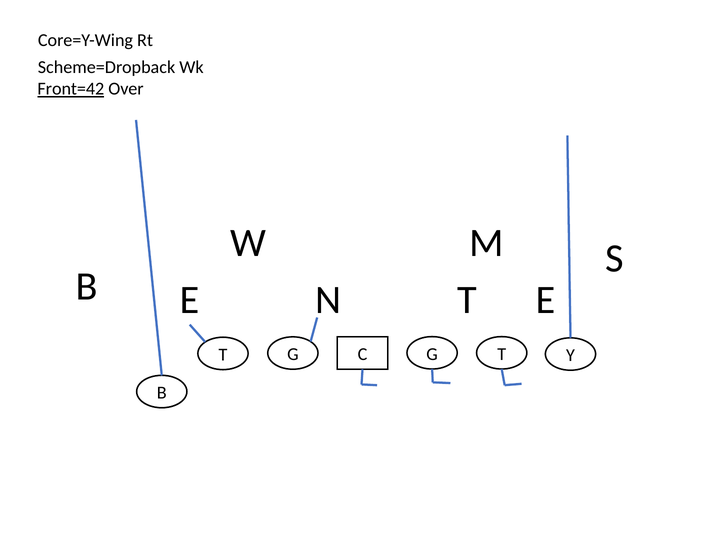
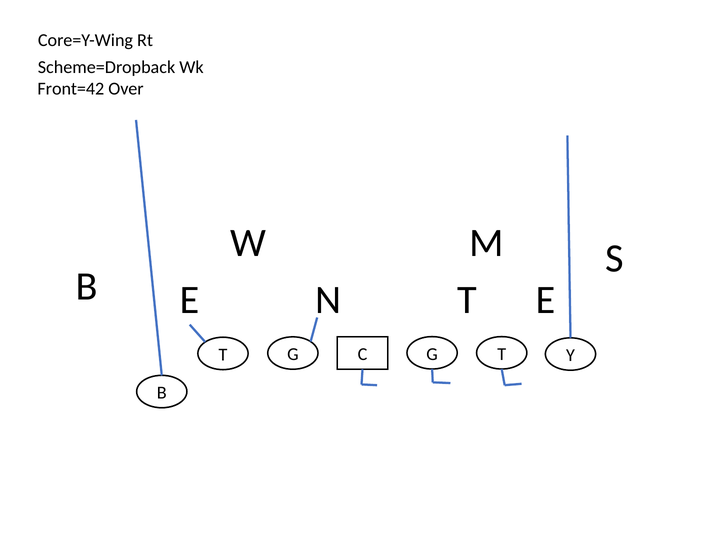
Front=42 underline: present -> none (71, 89)
